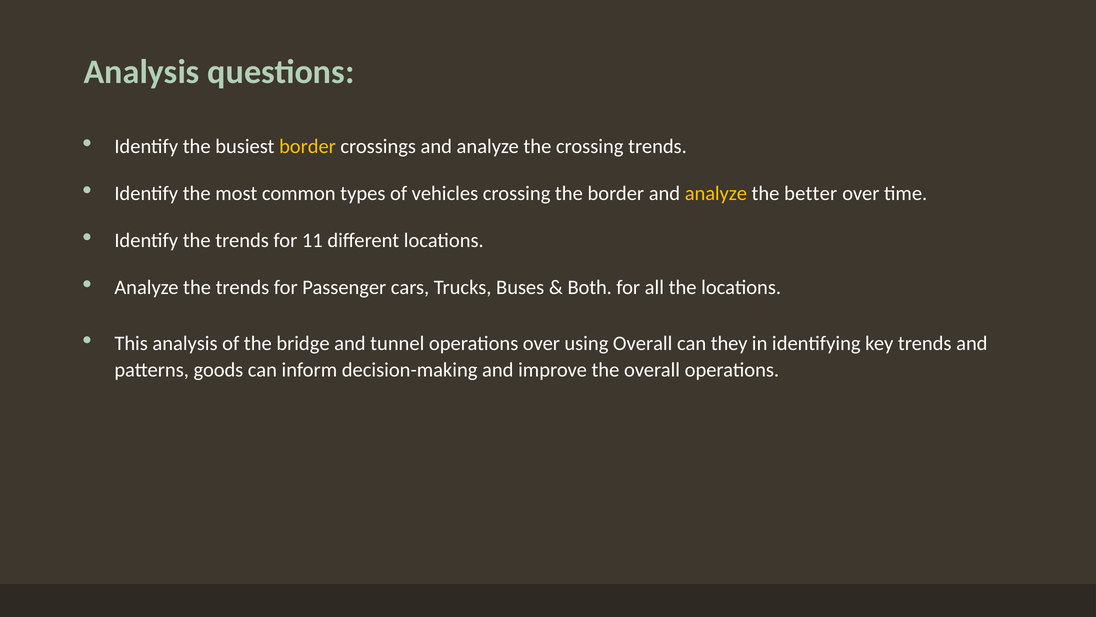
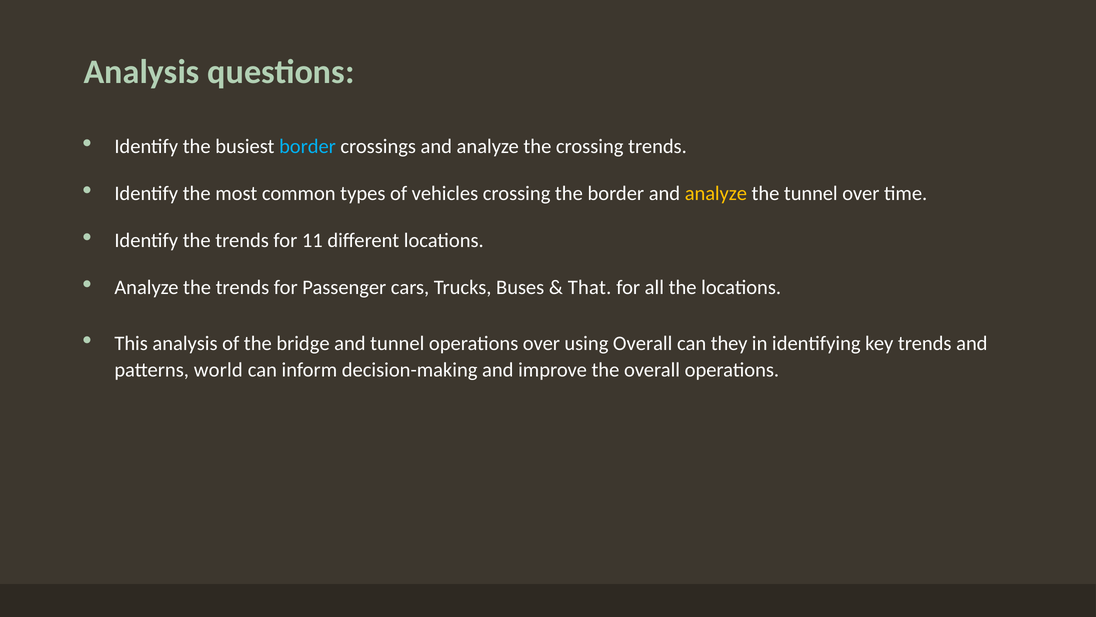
border colour: yellow -> light blue (307, 147)
the better: better -> tunnel (811, 194)
Both: Both -> That (590, 287)
goods: goods -> world (218, 370)
